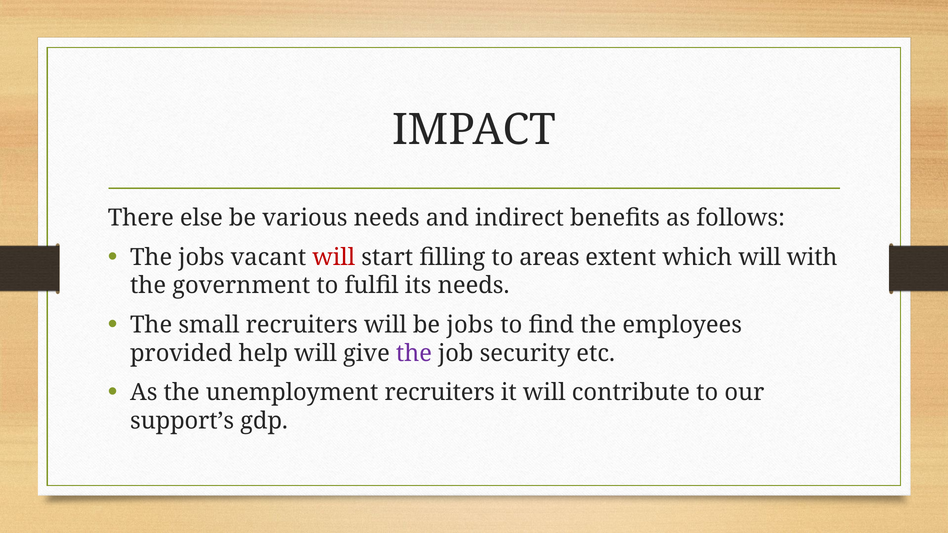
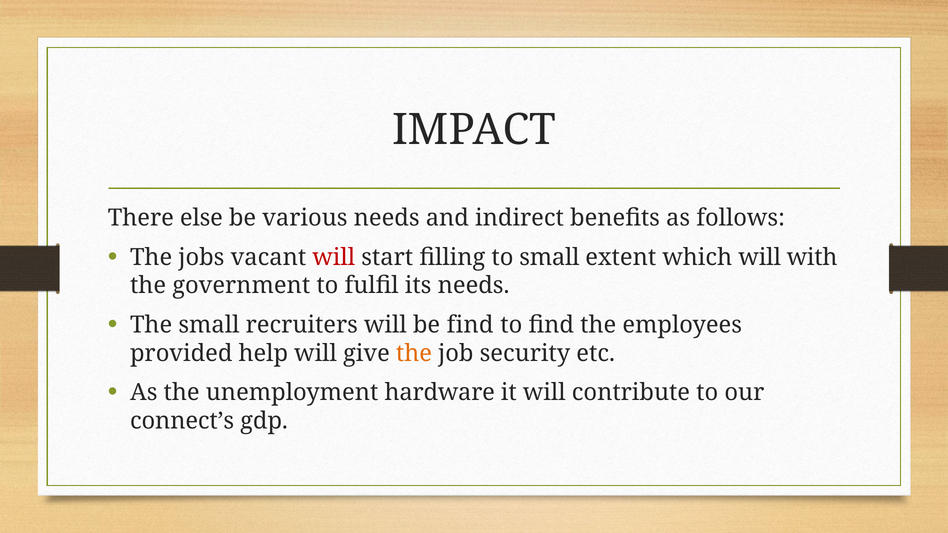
to areas: areas -> small (549, 257)
be jobs: jobs -> find (470, 325)
the colour: purple -> orange (414, 353)
unemployment recruiters: recruiters -> hardware (440, 392)
support’s: support’s -> connect’s (182, 421)
